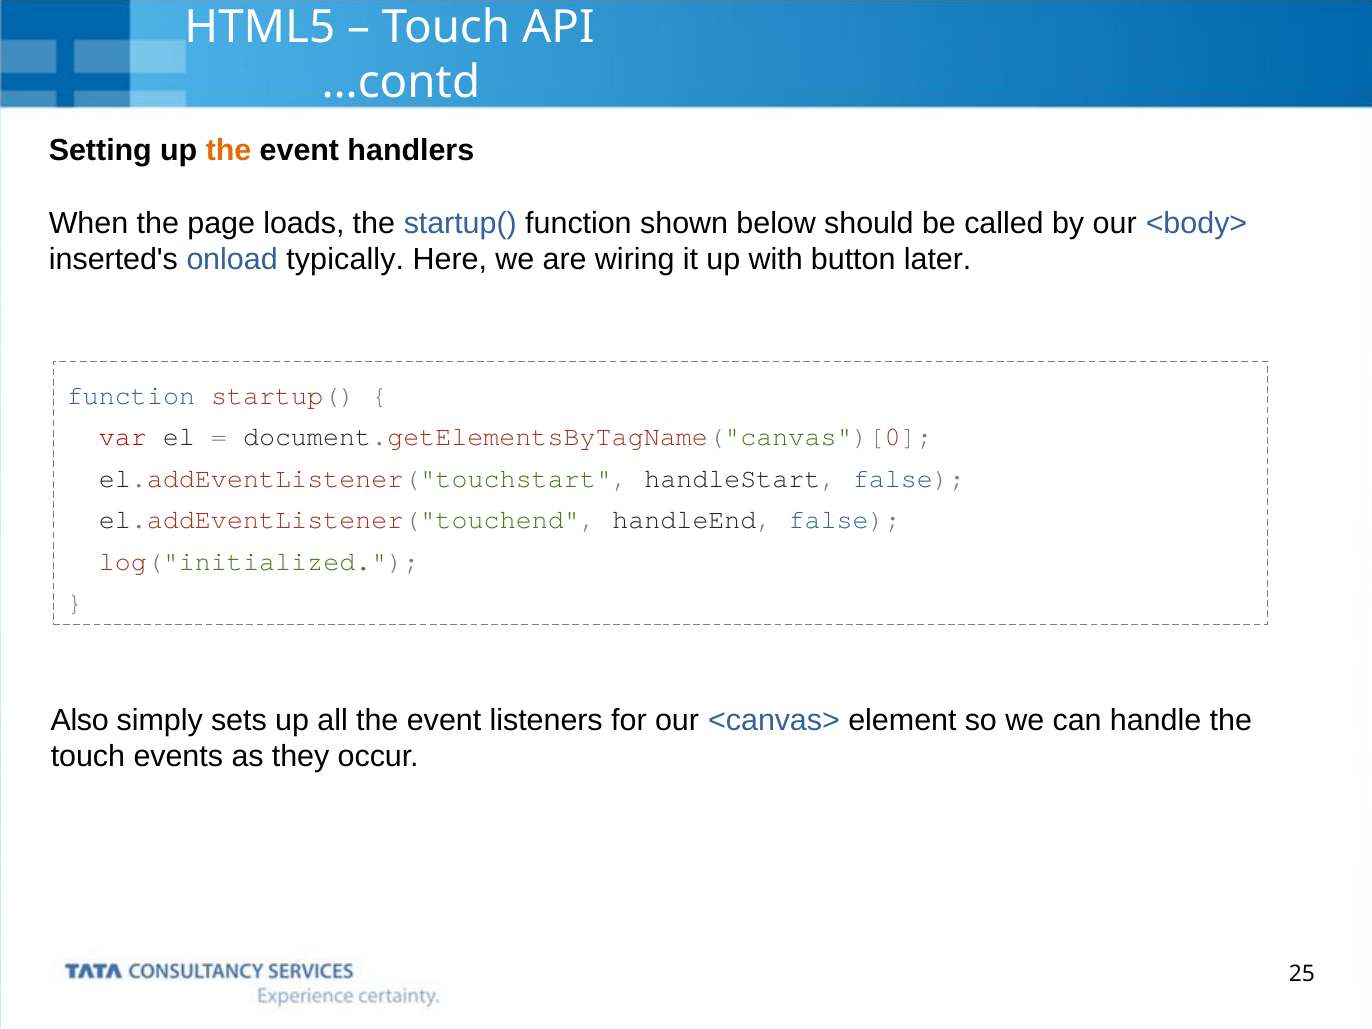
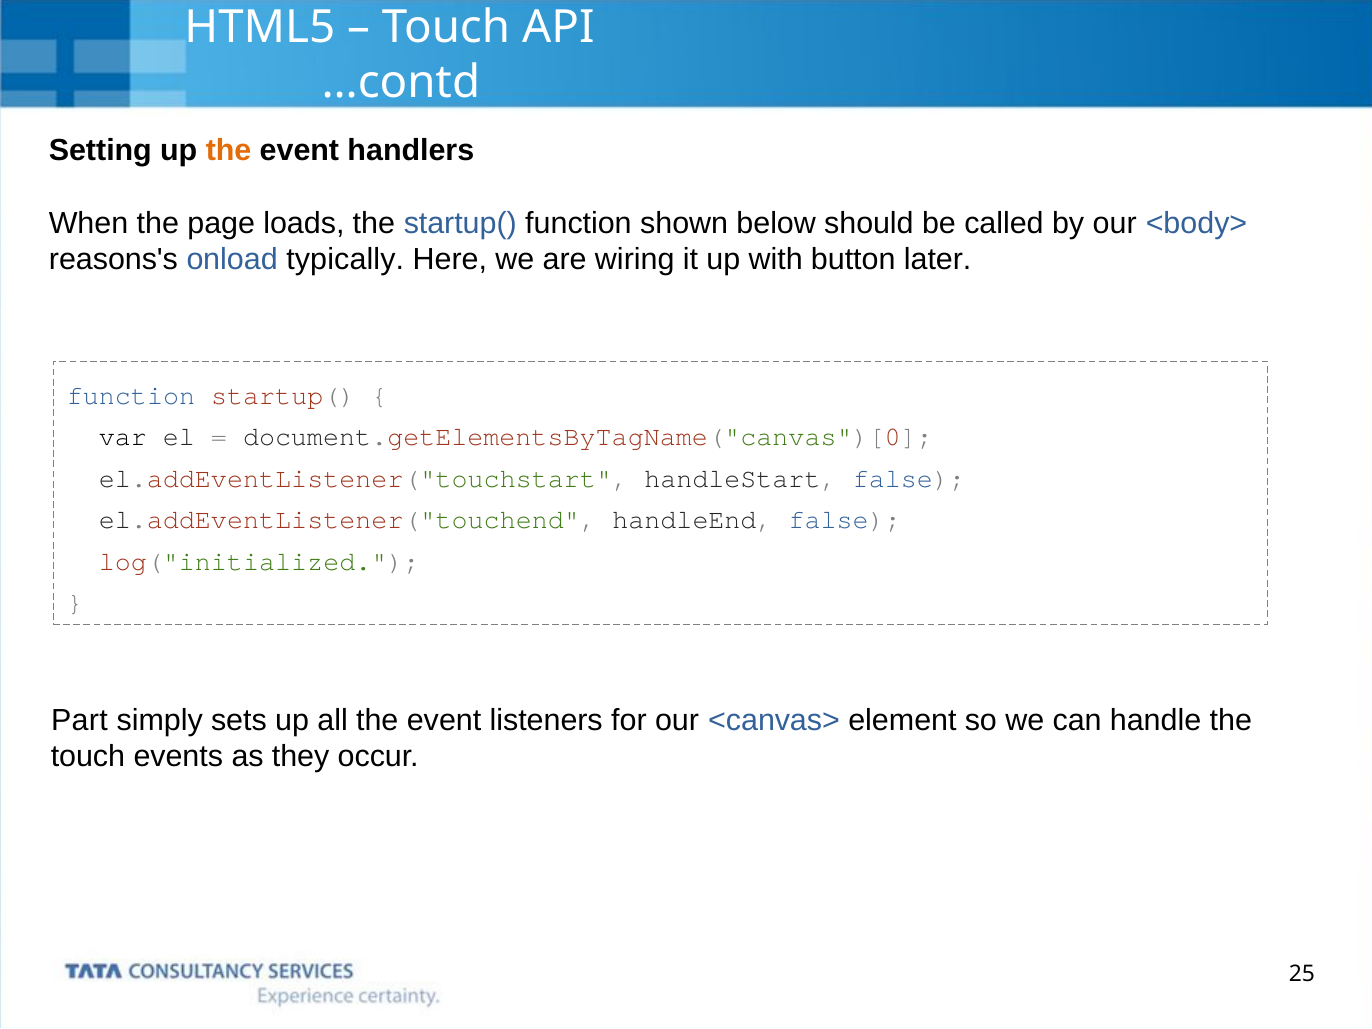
inserted's: inserted's -> reasons's (113, 260)
var colour: red -> black (123, 437)
Also: Also -> Part (79, 720)
